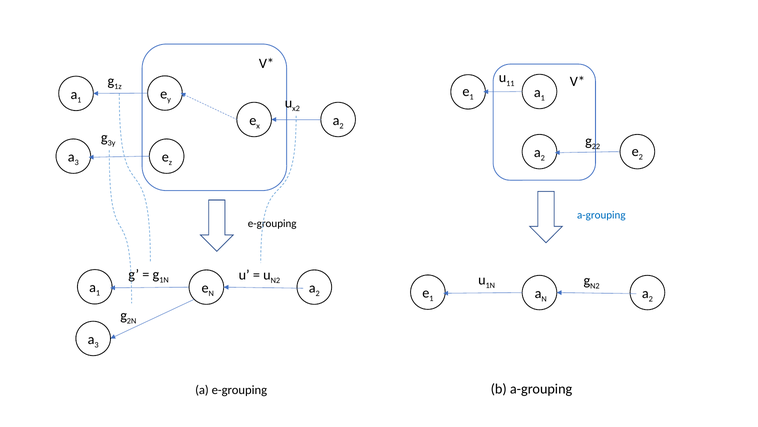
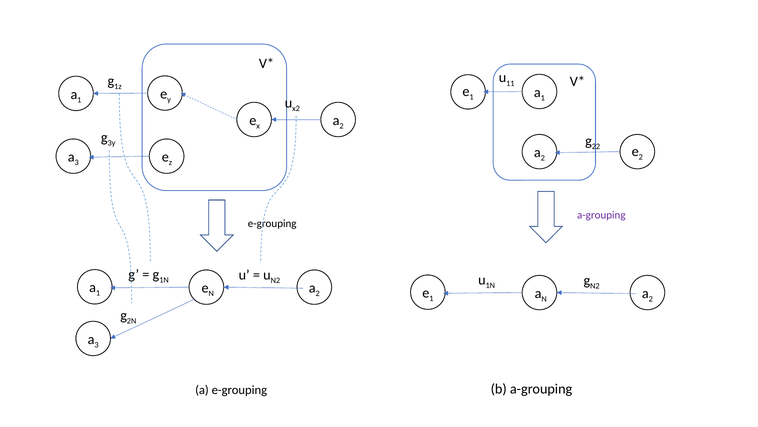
a-grouping colour: blue -> purple (601, 215)
